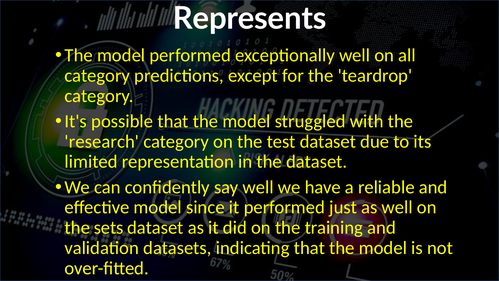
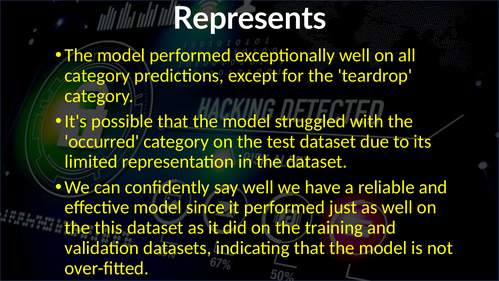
research: research -> occurred (102, 141)
sets: sets -> this (108, 227)
